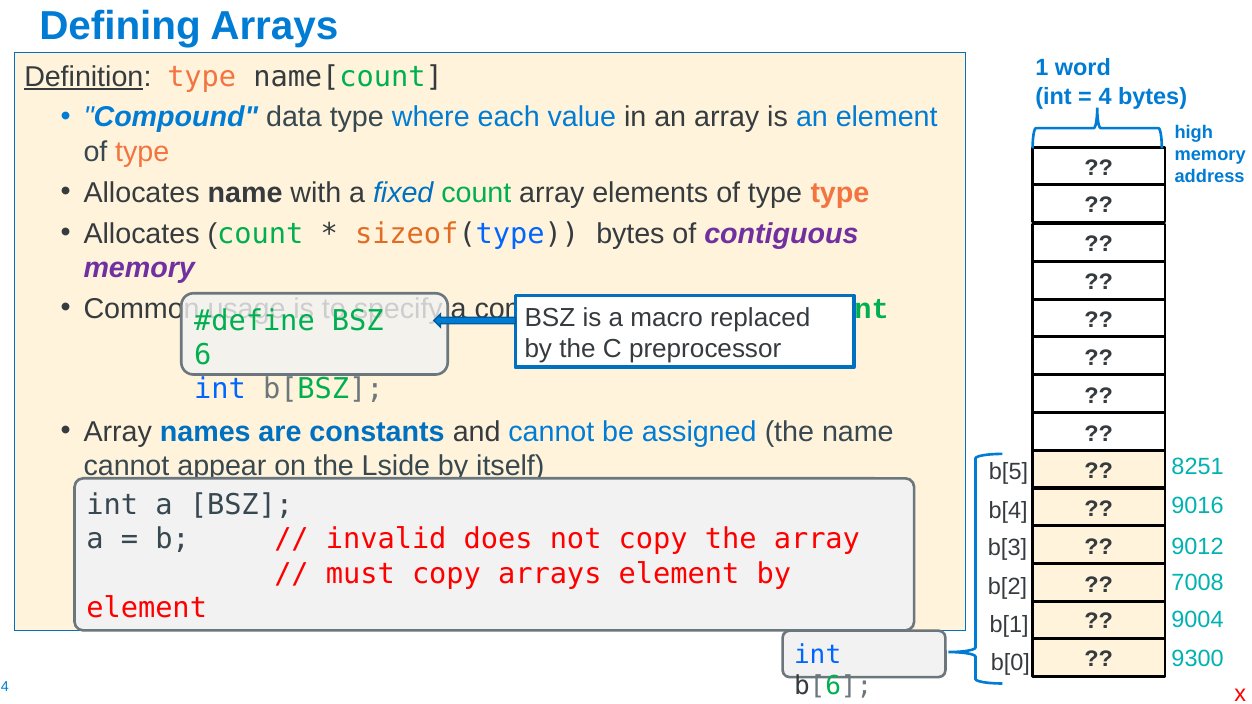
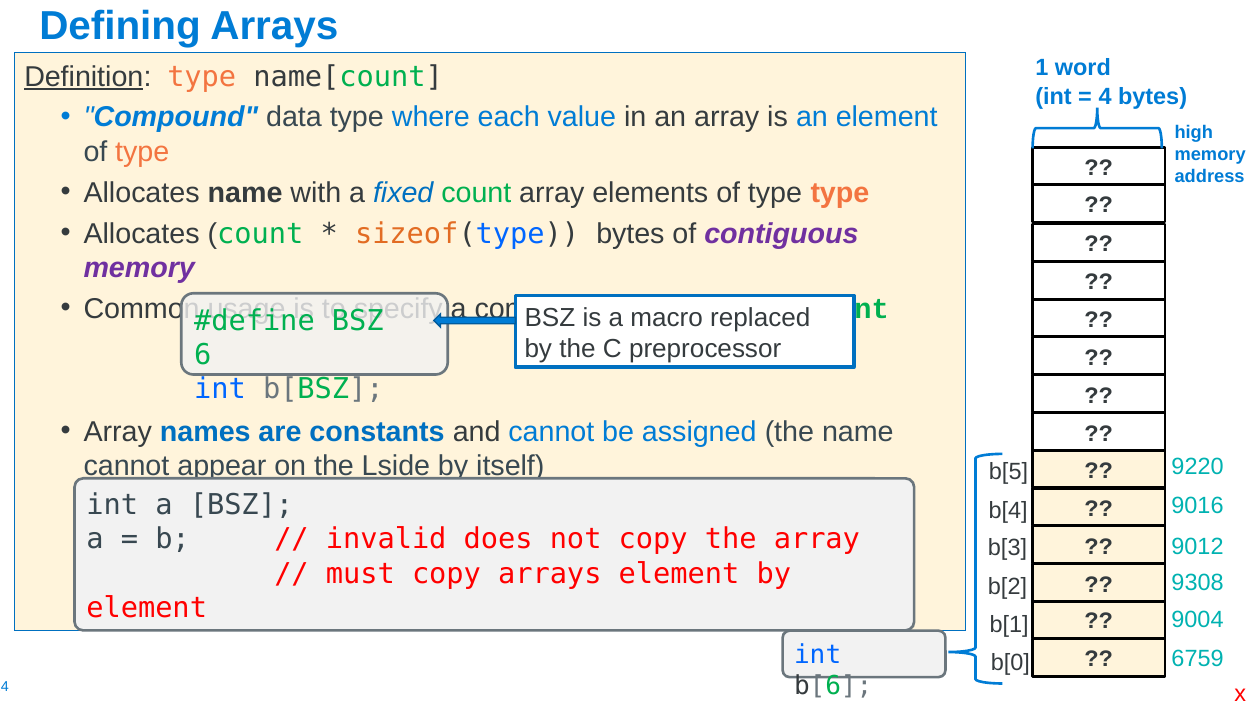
8251: 8251 -> 9220 (1198, 467)
7008: 7008 -> 9308 (1198, 583)
9300: 9300 -> 6759 (1198, 659)
